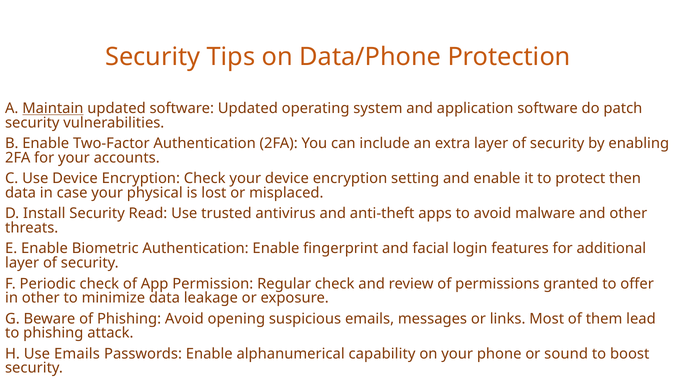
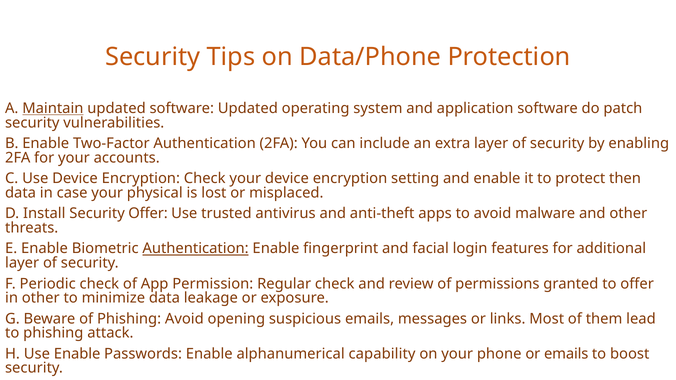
Security Read: Read -> Offer (148, 214)
Authentication underline: none -> present (196, 249)
Use Emails: Emails -> Enable (77, 354)
or sound: sound -> emails (566, 354)
